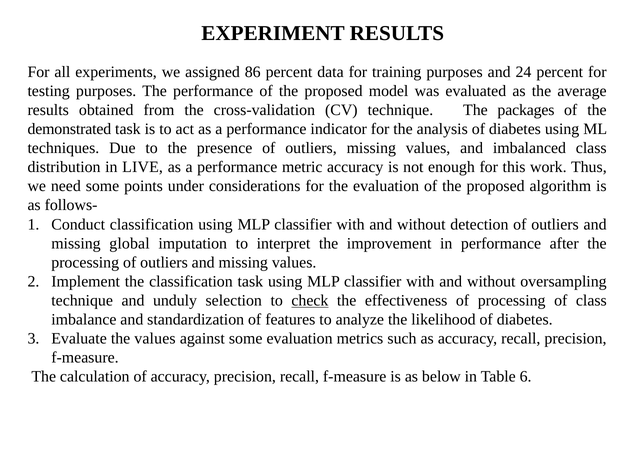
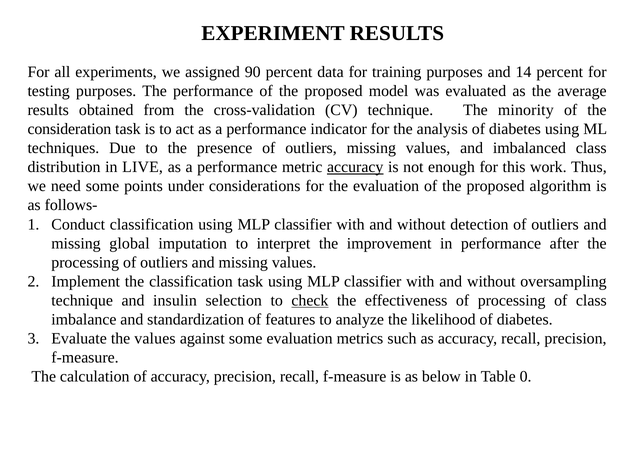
86: 86 -> 90 (253, 72)
24: 24 -> 14 (523, 72)
packages: packages -> minority (526, 110)
demonstrated: demonstrated -> consideration (69, 129)
accuracy underline: none -> present (355, 167)
unduly: unduly -> insulin (175, 301)
6: 6 -> 0 (526, 377)
